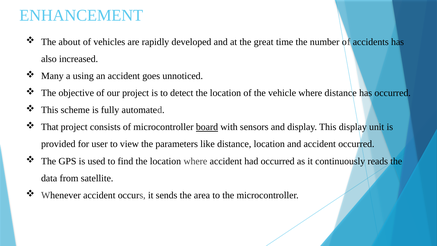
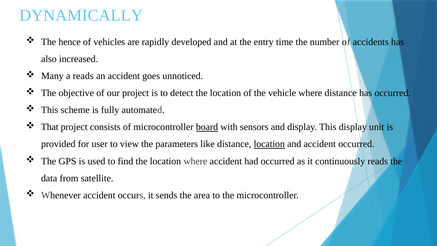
ENHANCEMENT: ENHANCEMENT -> DYNAMICALLY (81, 15)
about: about -> hence (70, 42)
great: great -> entry (264, 42)
a using: using -> reads (83, 76)
location underline: none -> present (269, 144)
